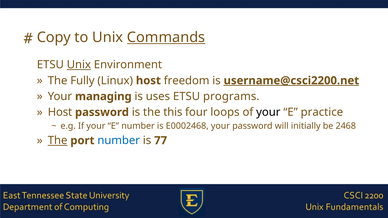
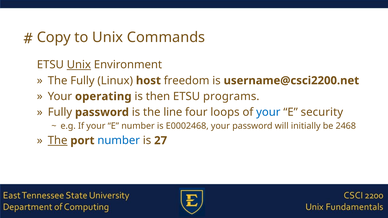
Commands underline: present -> none (166, 37)
username@csci2200.net underline: present -> none (291, 81)
managing: managing -> operating (103, 97)
uses: uses -> then (158, 97)
Host: Host -> Fully (60, 112)
this: this -> line (173, 112)
your colour: black -> blue (268, 112)
practice: practice -> security (322, 112)
77: 77 -> 27 (161, 141)
